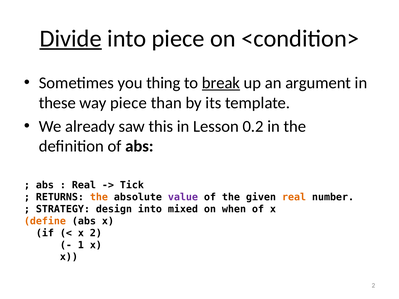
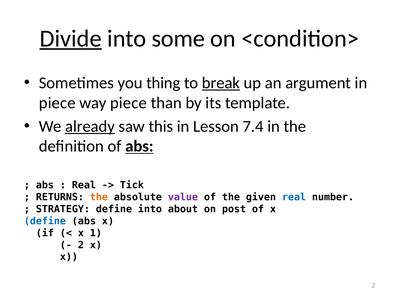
into piece: piece -> some (178, 39)
these: these -> piece (57, 103)
already underline: none -> present (90, 126)
0.2: 0.2 -> 7.4 (253, 126)
abs underline: none -> present (139, 146)
real colour: orange -> blue (294, 197)
STRATEGY design: design -> define (114, 209)
mixed: mixed -> about (183, 209)
when: when -> post (234, 209)
define colour: orange -> blue (45, 221)
x 2: 2 -> 1 (96, 233)
1: 1 -> 2 (81, 245)
